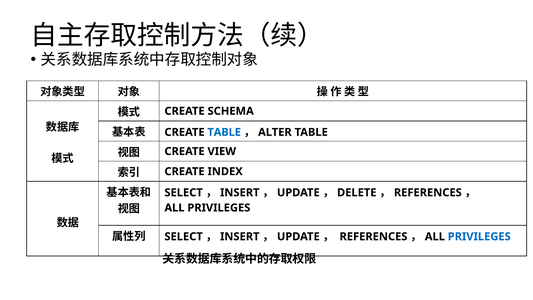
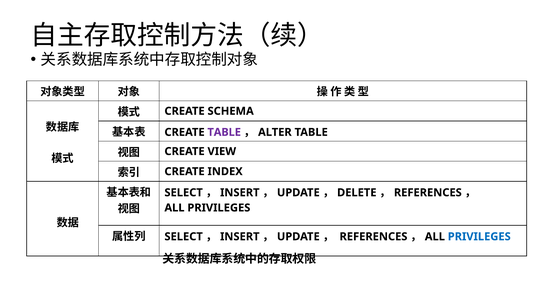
TABLE colour: blue -> purple (224, 132)
